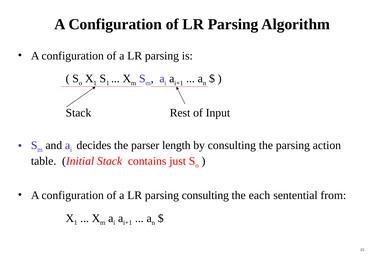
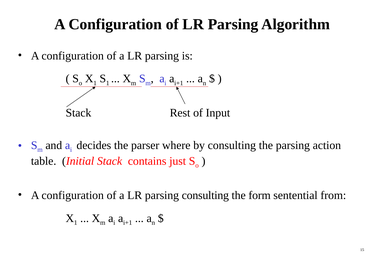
length: length -> where (176, 145)
each: each -> form (260, 196)
